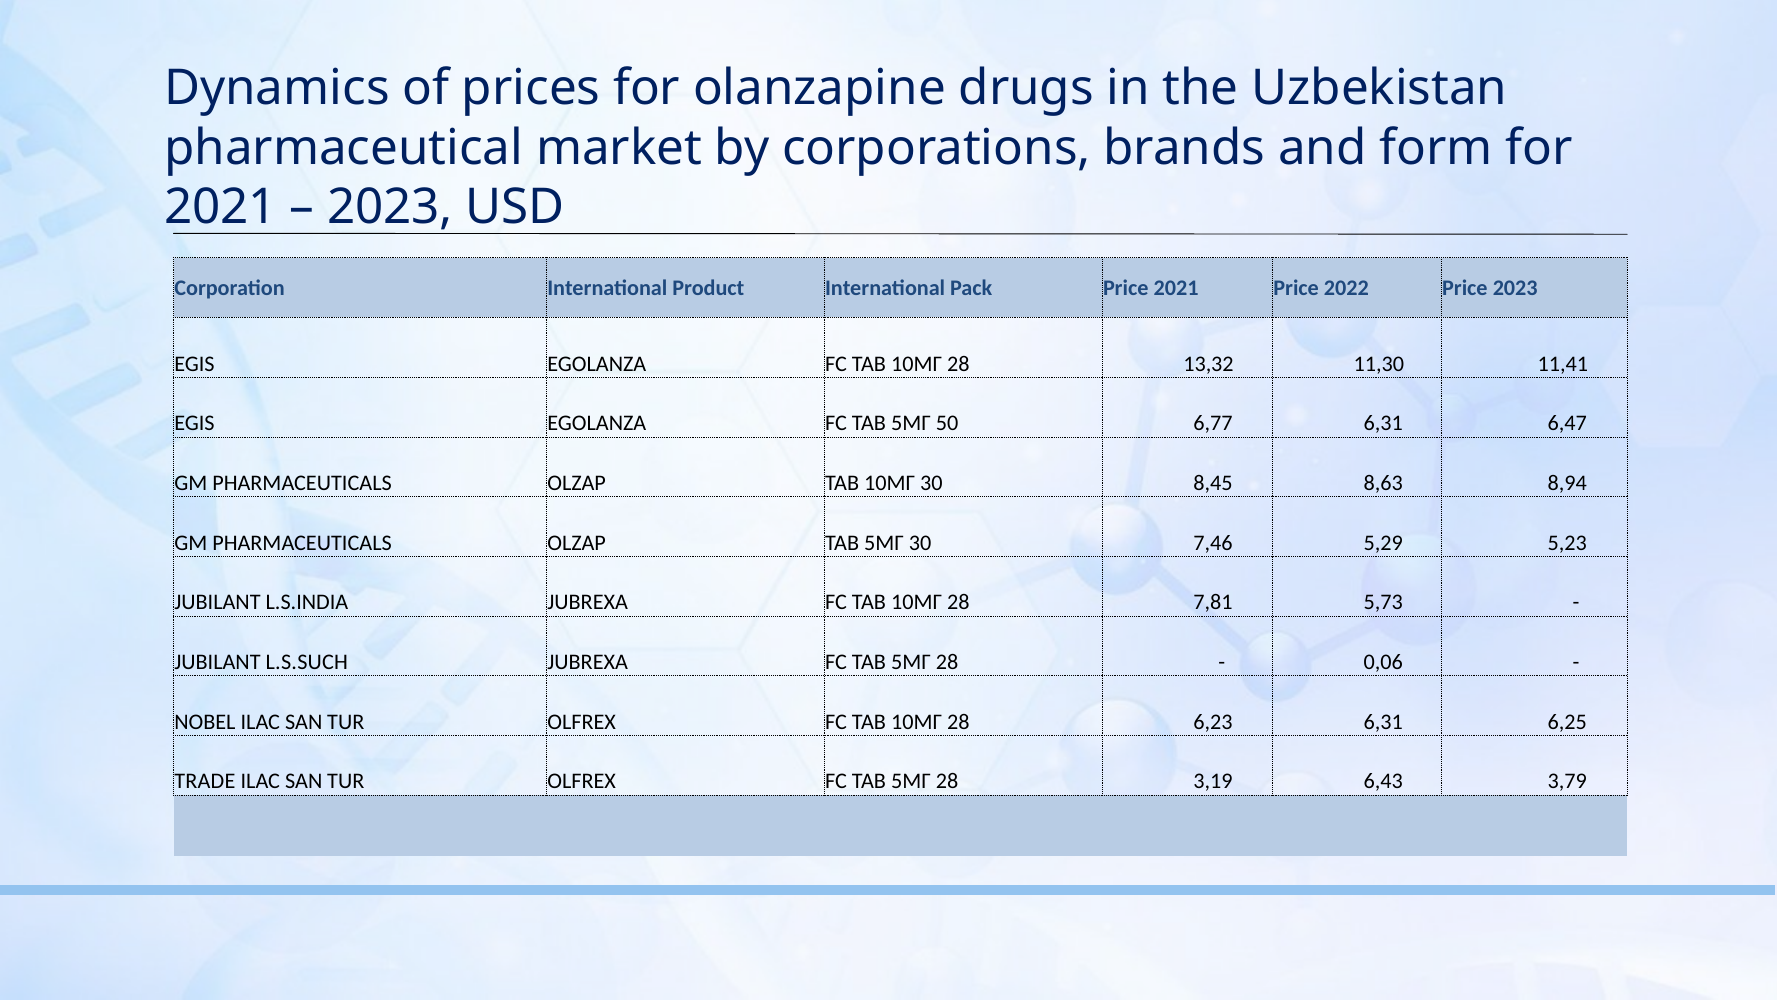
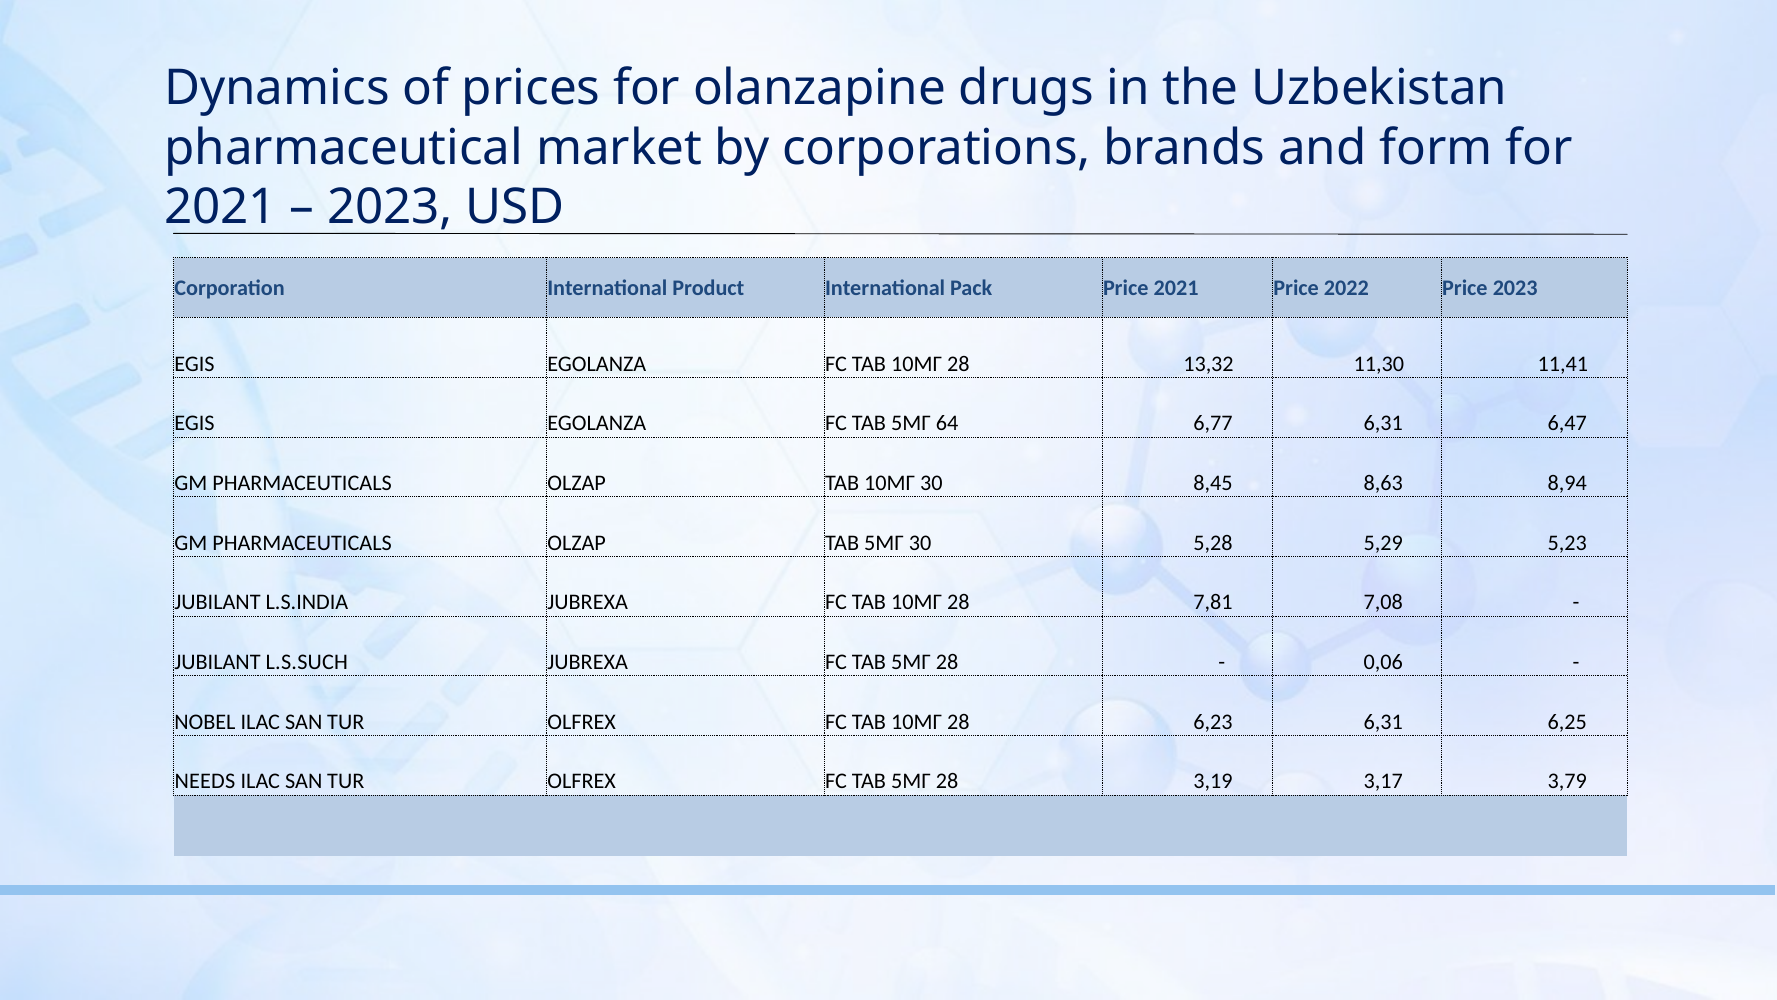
50: 50 -> 64 (947, 423)
7,46: 7,46 -> 5,28 (1213, 543)
5,73: 5,73 -> 7,08 (1383, 602)
TRADE: TRADE -> NEEDS (205, 781)
6,43: 6,43 -> 3,17 (1383, 781)
